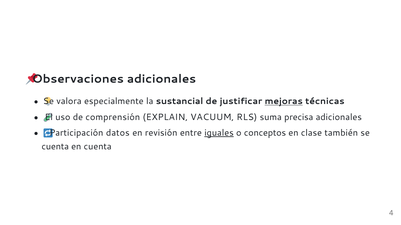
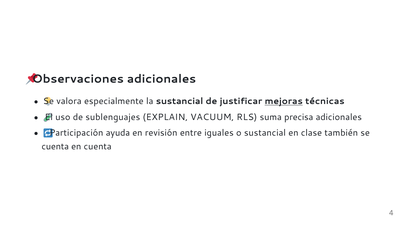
comprensión: comprensión -> sublenguajes (113, 118)
datos: datos -> ayuda (118, 133)
iguales underline: present -> none (219, 133)
o conceptos: conceptos -> sustancial (265, 133)
